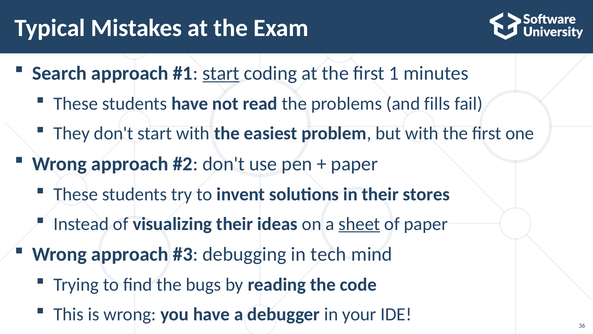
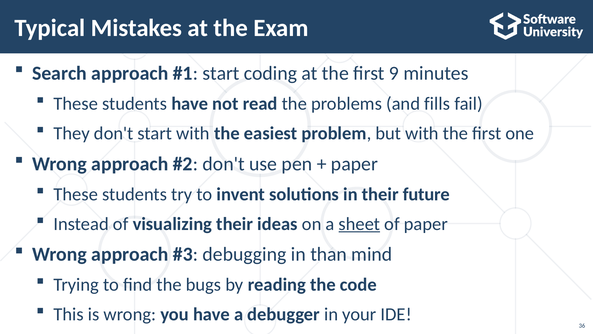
start underline: present -> none (221, 73)
1: 1 -> 9 (394, 73)
stores: stores -> future (426, 194)
tech: tech -> than (329, 254)
